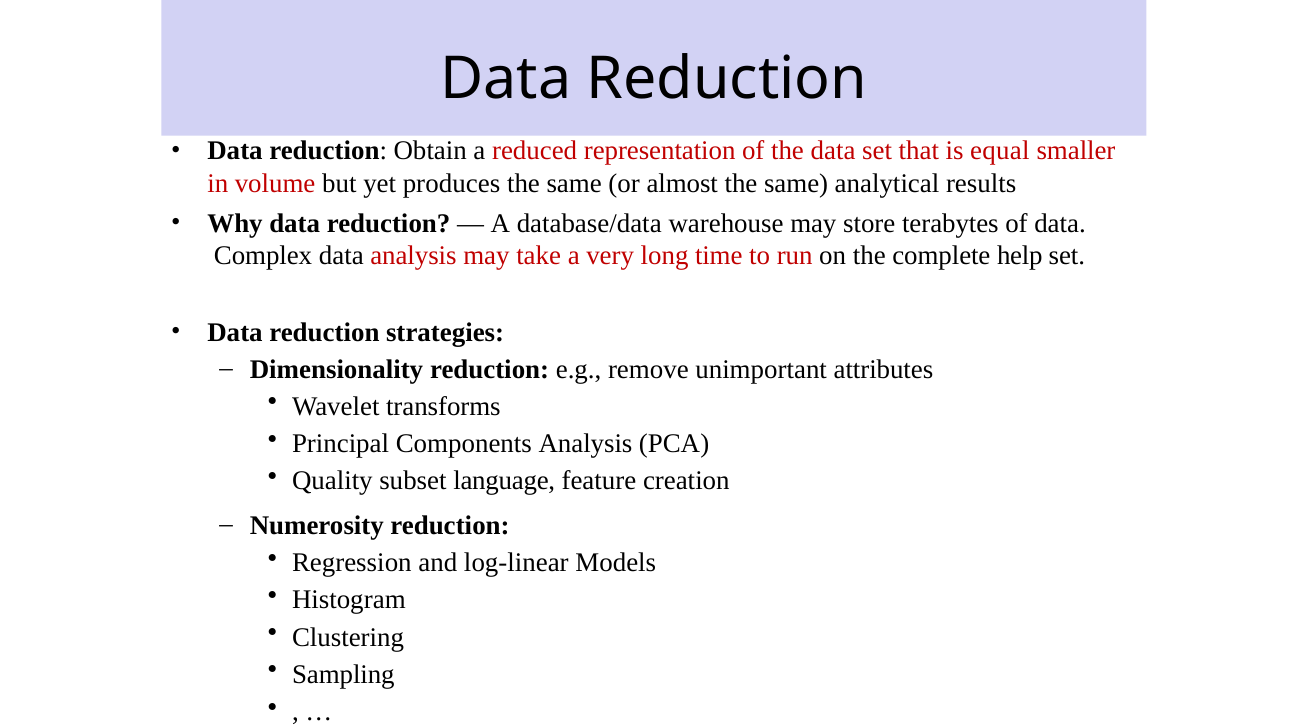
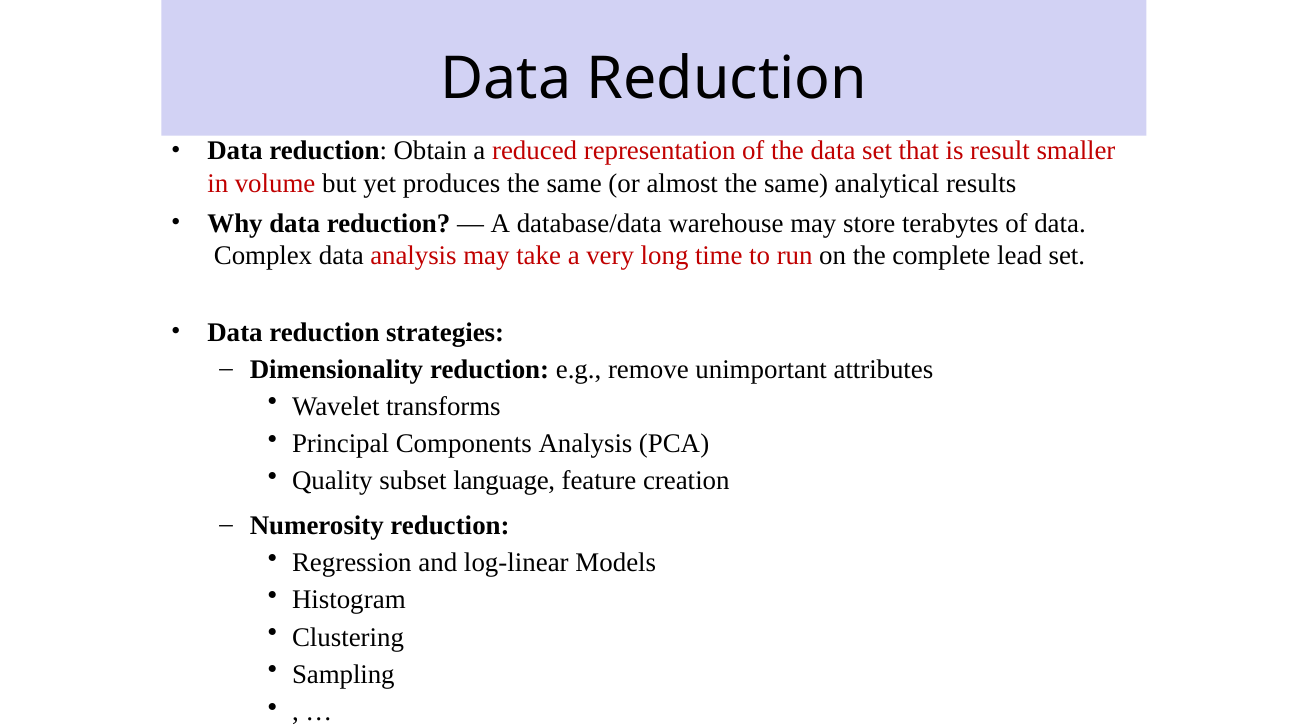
equal: equal -> result (1000, 151)
help: help -> lead (1020, 256)
